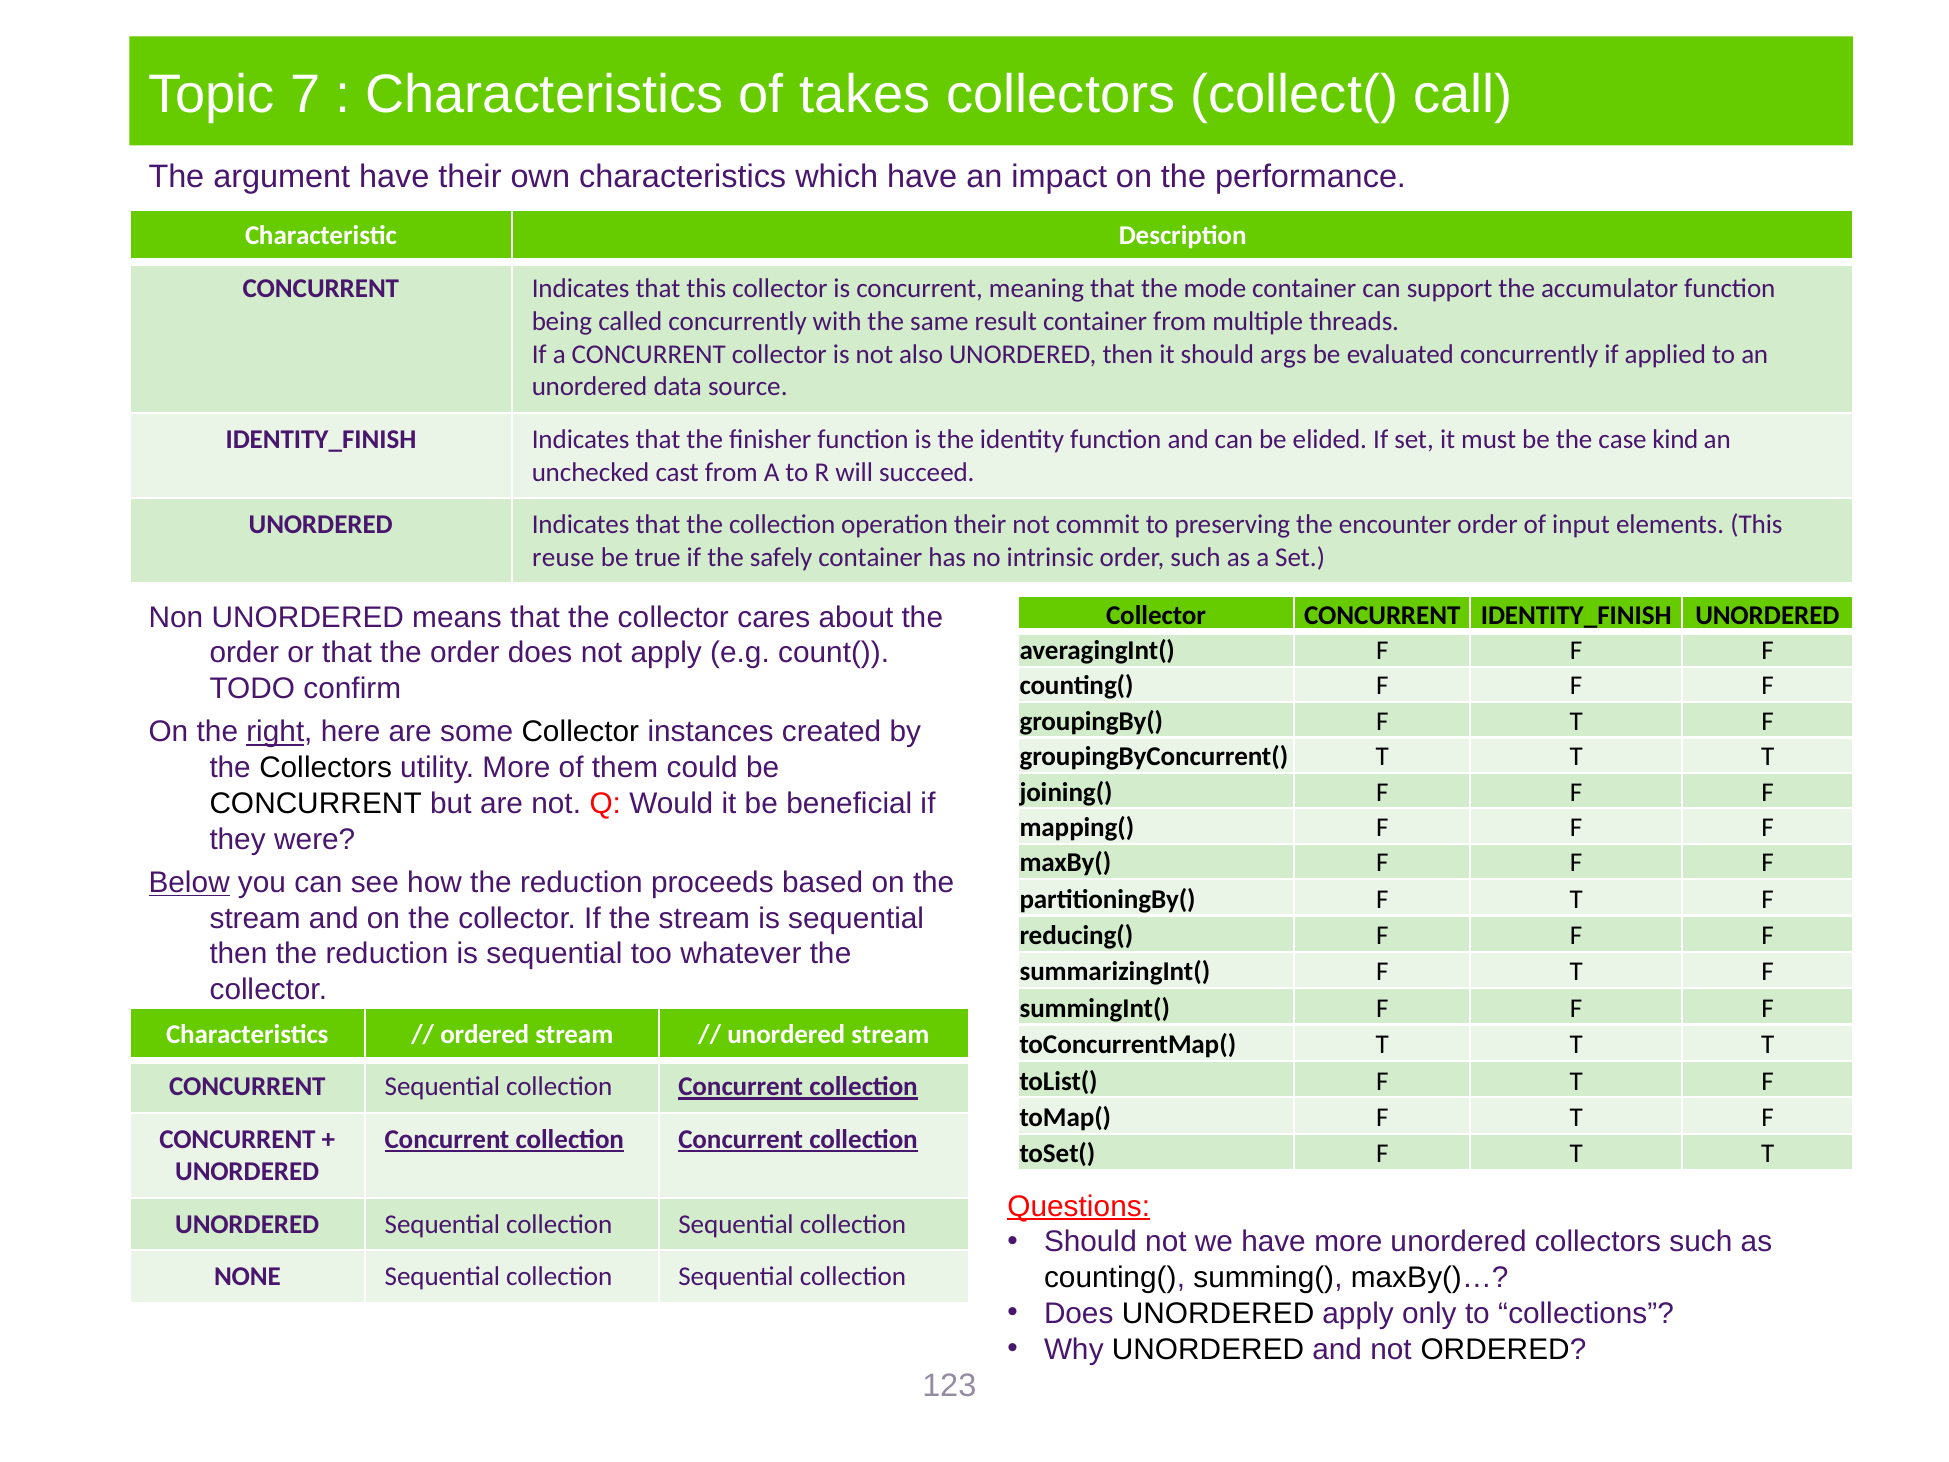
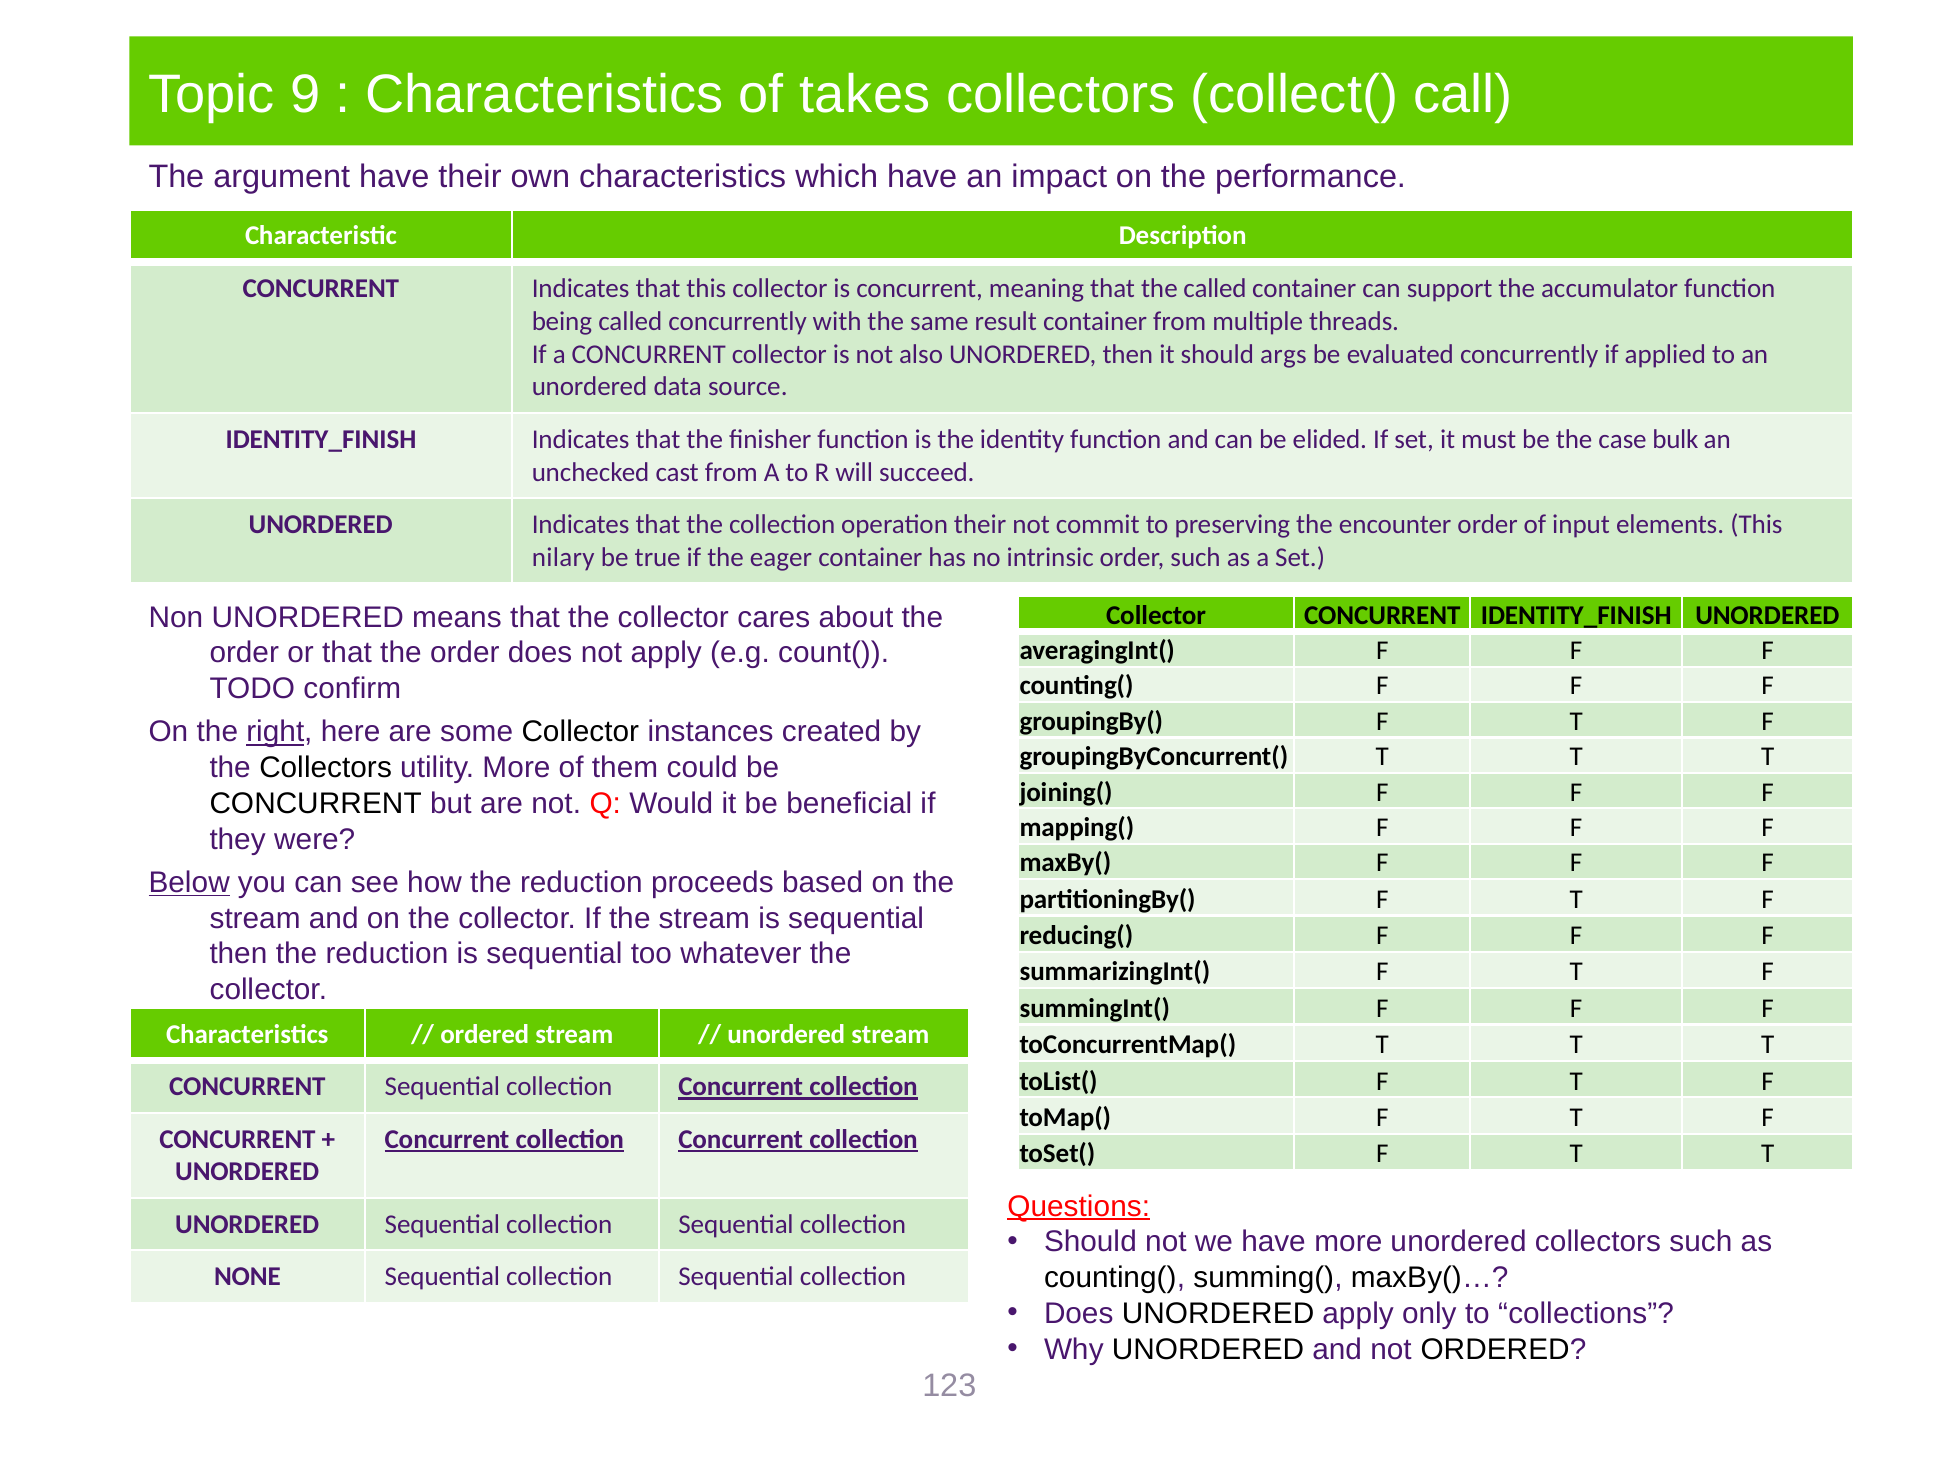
7: 7 -> 9 (305, 95)
the mode: mode -> called (1215, 288)
kind: kind -> bulk (1675, 439)
reuse: reuse -> nilary (563, 557)
safely: safely -> eager (781, 557)
